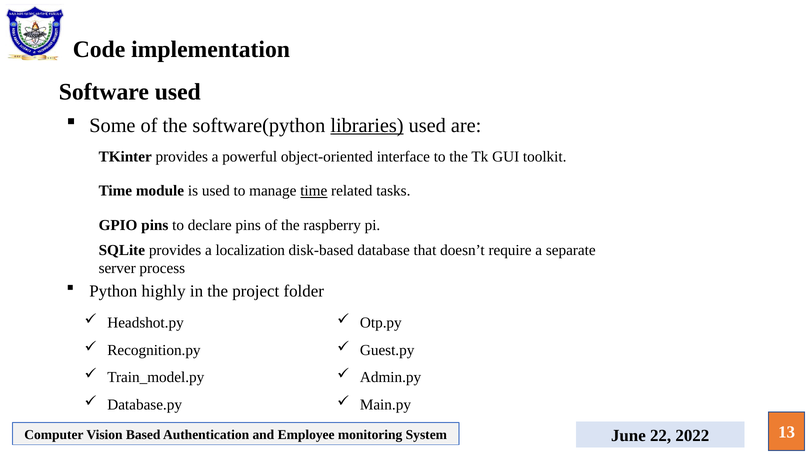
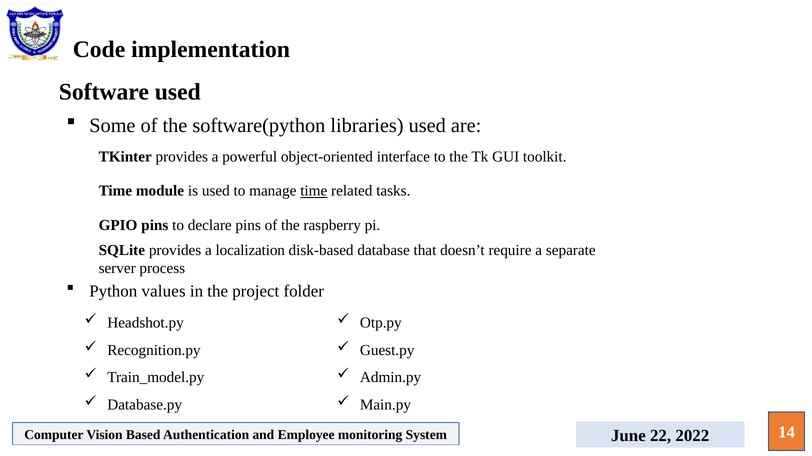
libraries underline: present -> none (367, 126)
highly: highly -> values (164, 291)
13: 13 -> 14 (787, 433)
